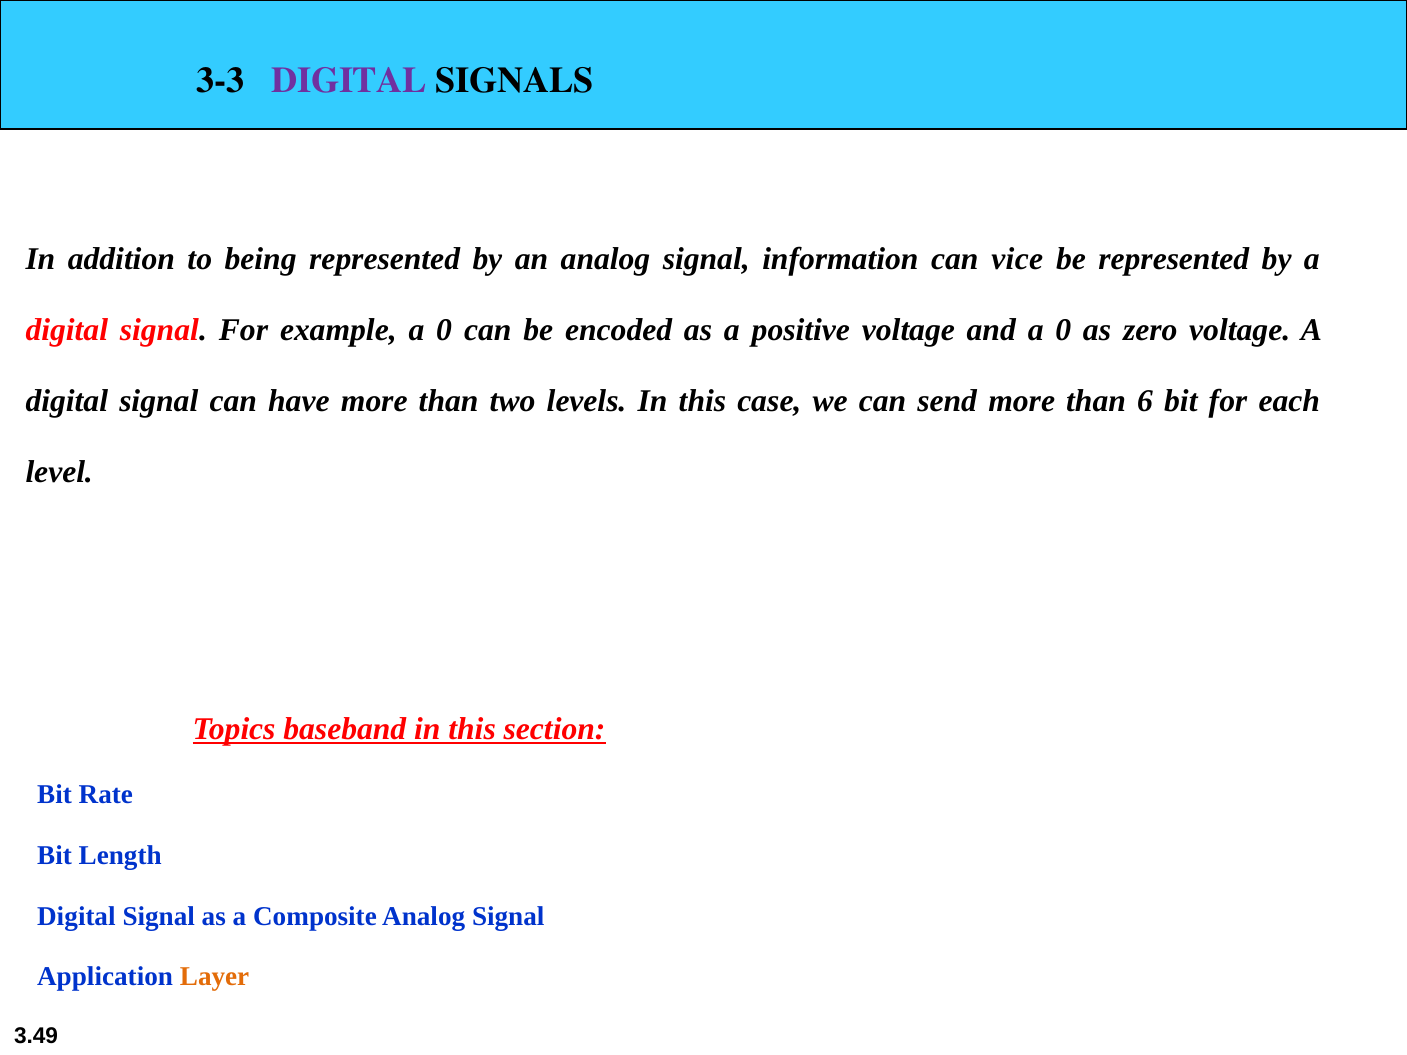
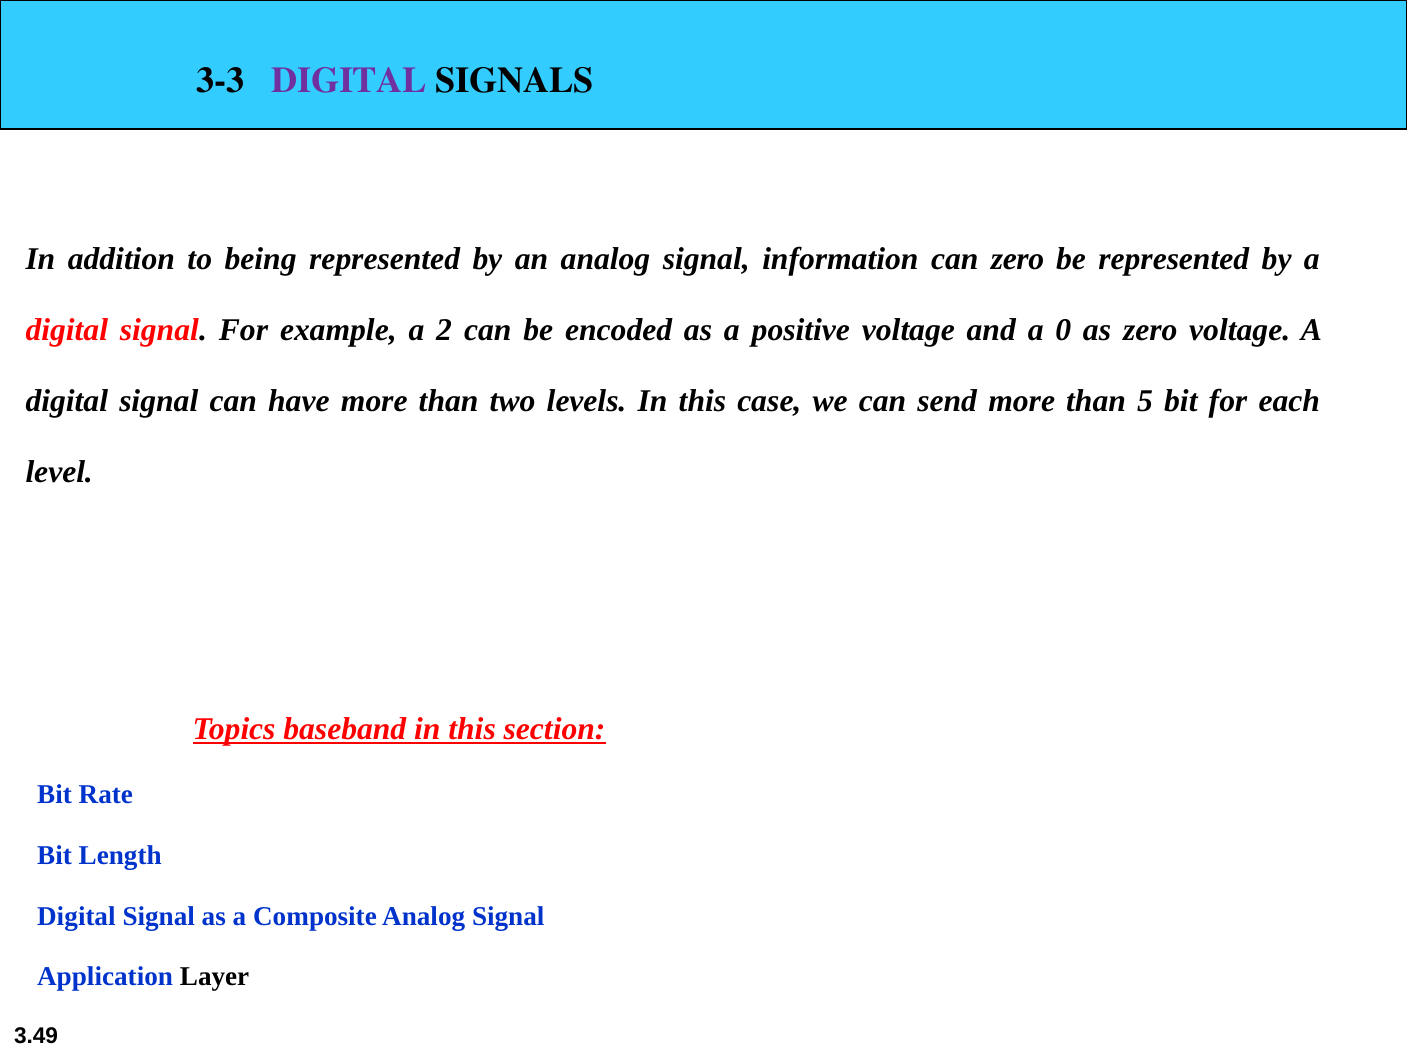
can vice: vice -> zero (1018, 259)
example a 0: 0 -> 2 (444, 330)
6: 6 -> 5 (1145, 401)
Layer colour: orange -> black (215, 977)
